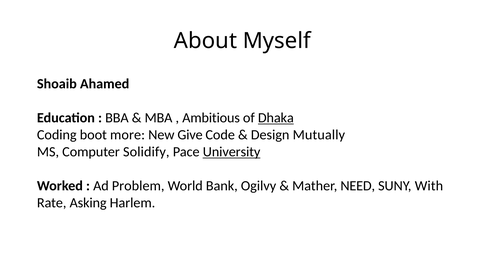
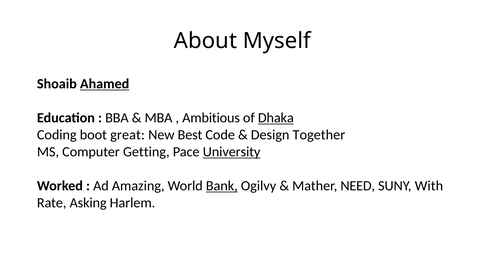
Ahamed underline: none -> present (105, 84)
more: more -> great (127, 135)
Give: Give -> Best (190, 135)
Mutually: Mutually -> Together (319, 135)
Solidify: Solidify -> Getting (146, 152)
Problem: Problem -> Amazing (138, 186)
Bank underline: none -> present (222, 186)
